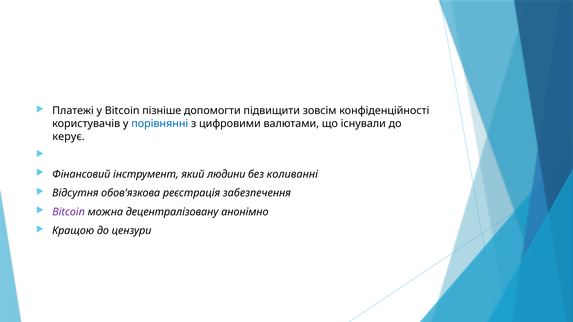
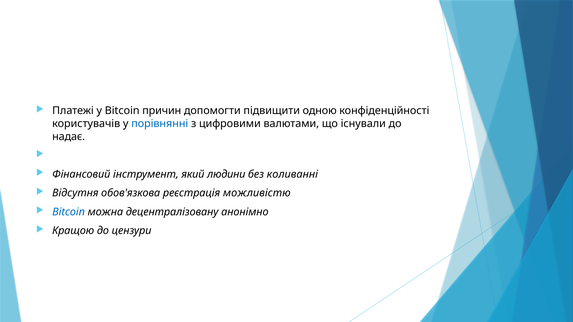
пізніше: пізніше -> причин (162, 111)
зовсім: зовсім -> одною (320, 111)
керує: керує -> надає (69, 137)
забезпечення: забезпечення -> можливістю (257, 193)
Bitcoin colour: purple -> blue (69, 212)
